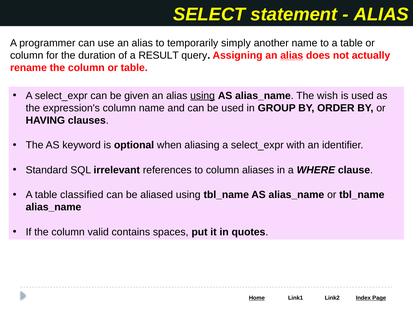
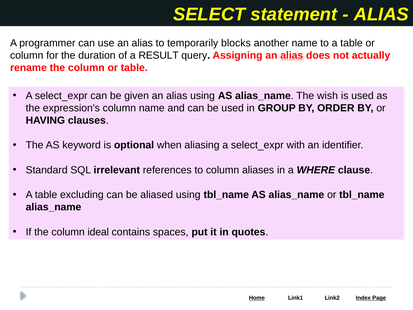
simply: simply -> blocks (236, 43)
using underline: present -> none (203, 96)
classified: classified -> excluding (82, 195)
valid: valid -> ideal (98, 232)
